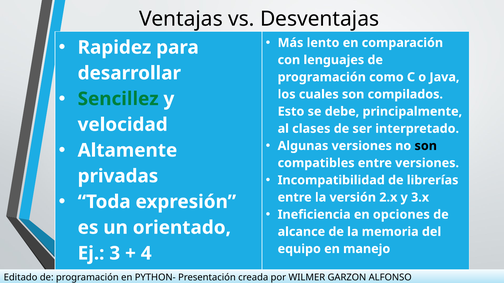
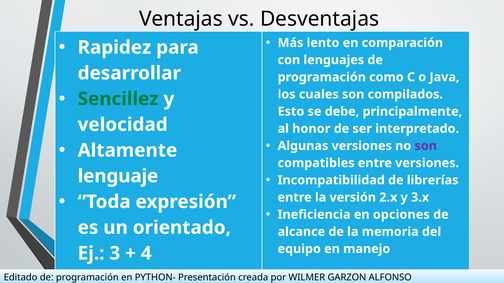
clases: clases -> honor (311, 129)
son colour: black -> purple (426, 146)
privadas: privadas -> lenguaje (118, 176)
